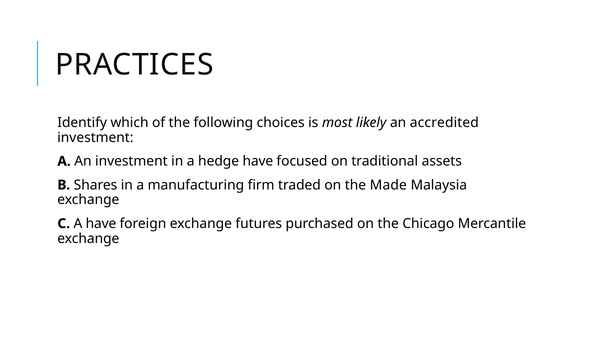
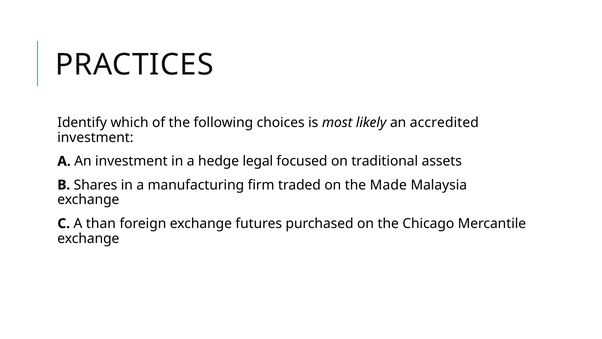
hedge have: have -> legal (258, 161)
A have: have -> than (101, 223)
